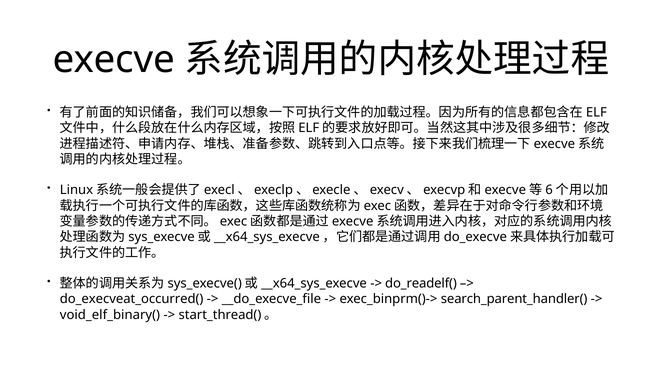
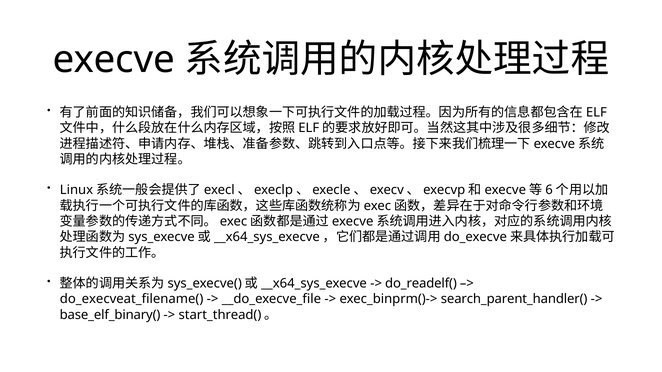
do_execveat_occurred(: do_execveat_occurred( -> do_execveat_filename( (132, 299)
void_elf_binary(: void_elf_binary( -> base_elf_binary( (110, 315)
